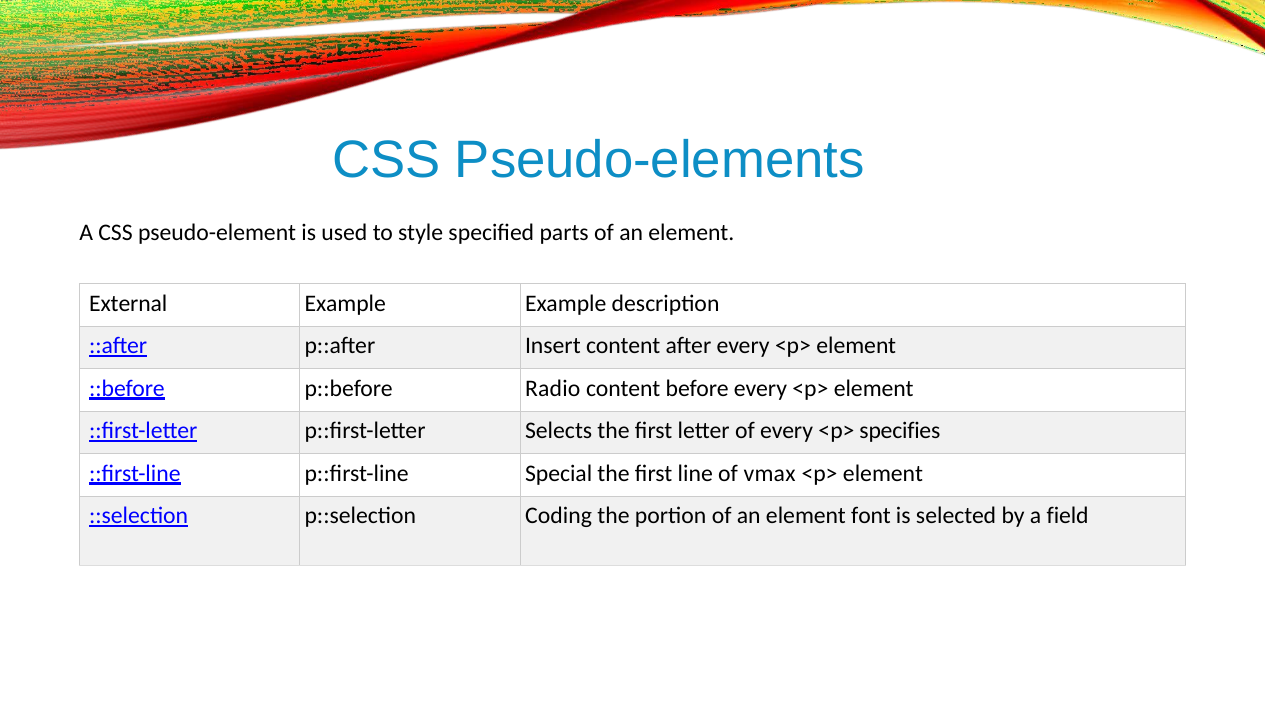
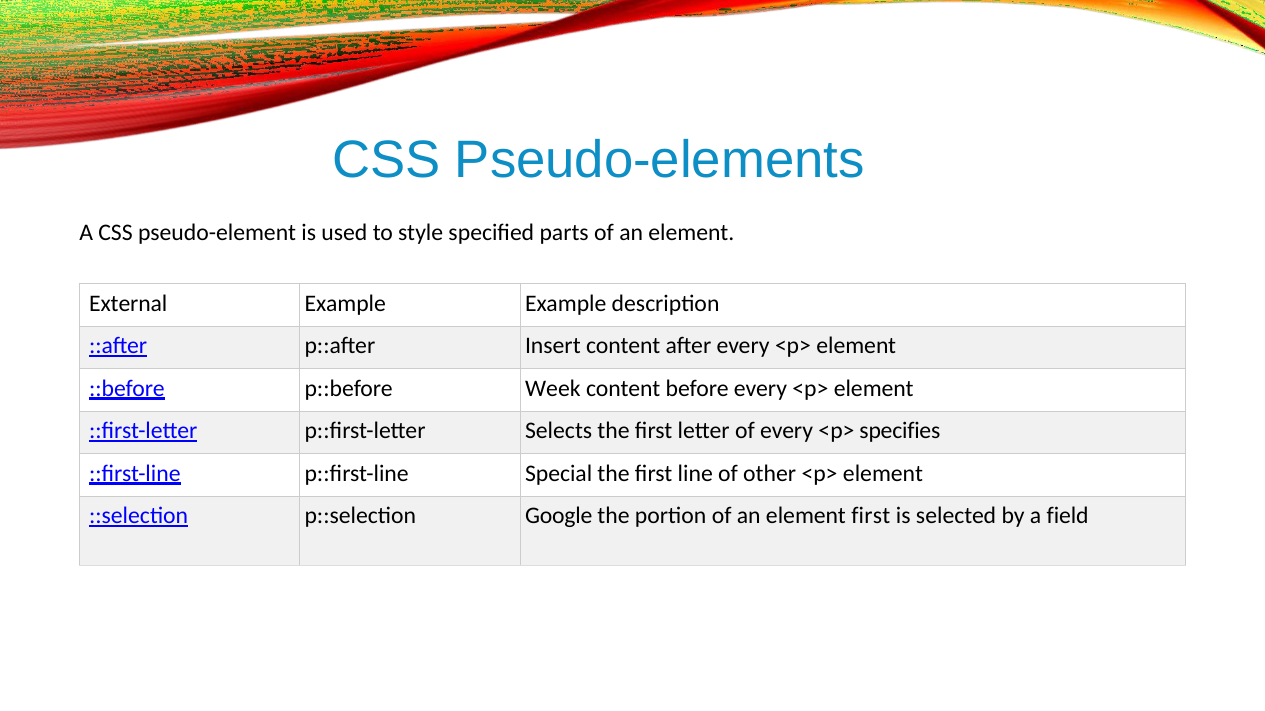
Radio: Radio -> Week (553, 389)
vmax: vmax -> other (770, 474)
Coding: Coding -> Google (559, 516)
element font: font -> first (871, 516)
